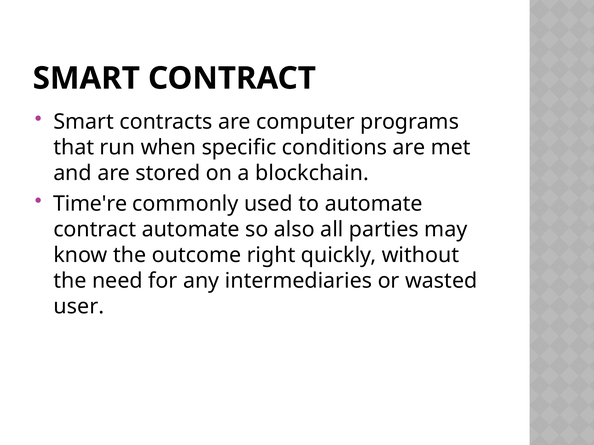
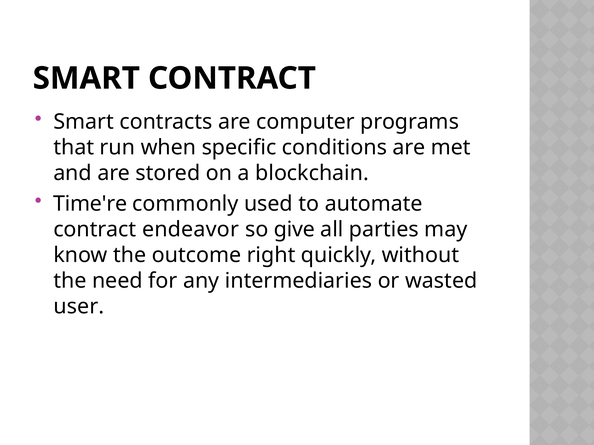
contract automate: automate -> endeavor (191, 230)
also: also -> give (294, 230)
